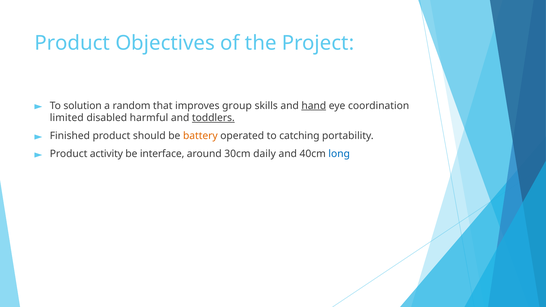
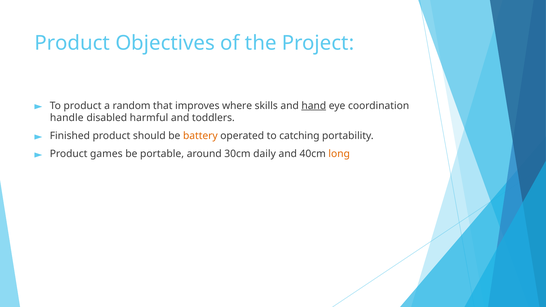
To solution: solution -> product (83, 106)
group: group -> where (237, 106)
limited: limited -> handle (67, 118)
toddlers underline: present -> none (213, 118)
activity: activity -> games (106, 154)
interface: interface -> portable (162, 154)
long colour: blue -> orange (339, 154)
